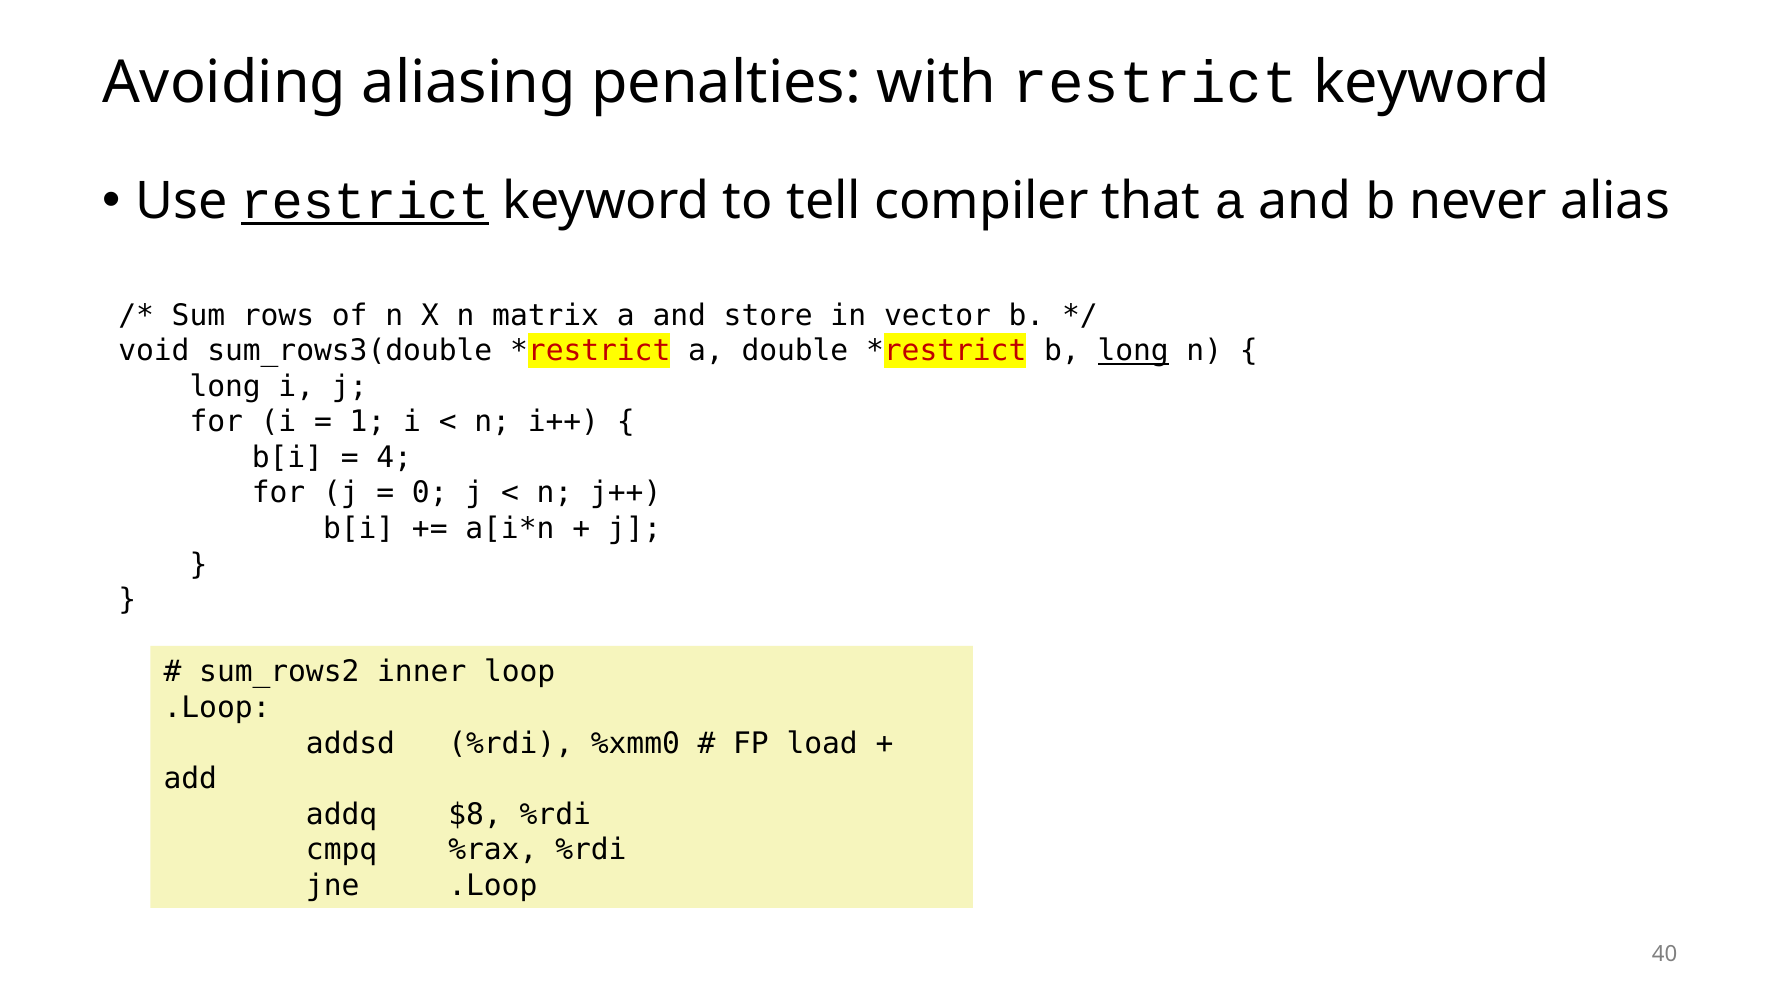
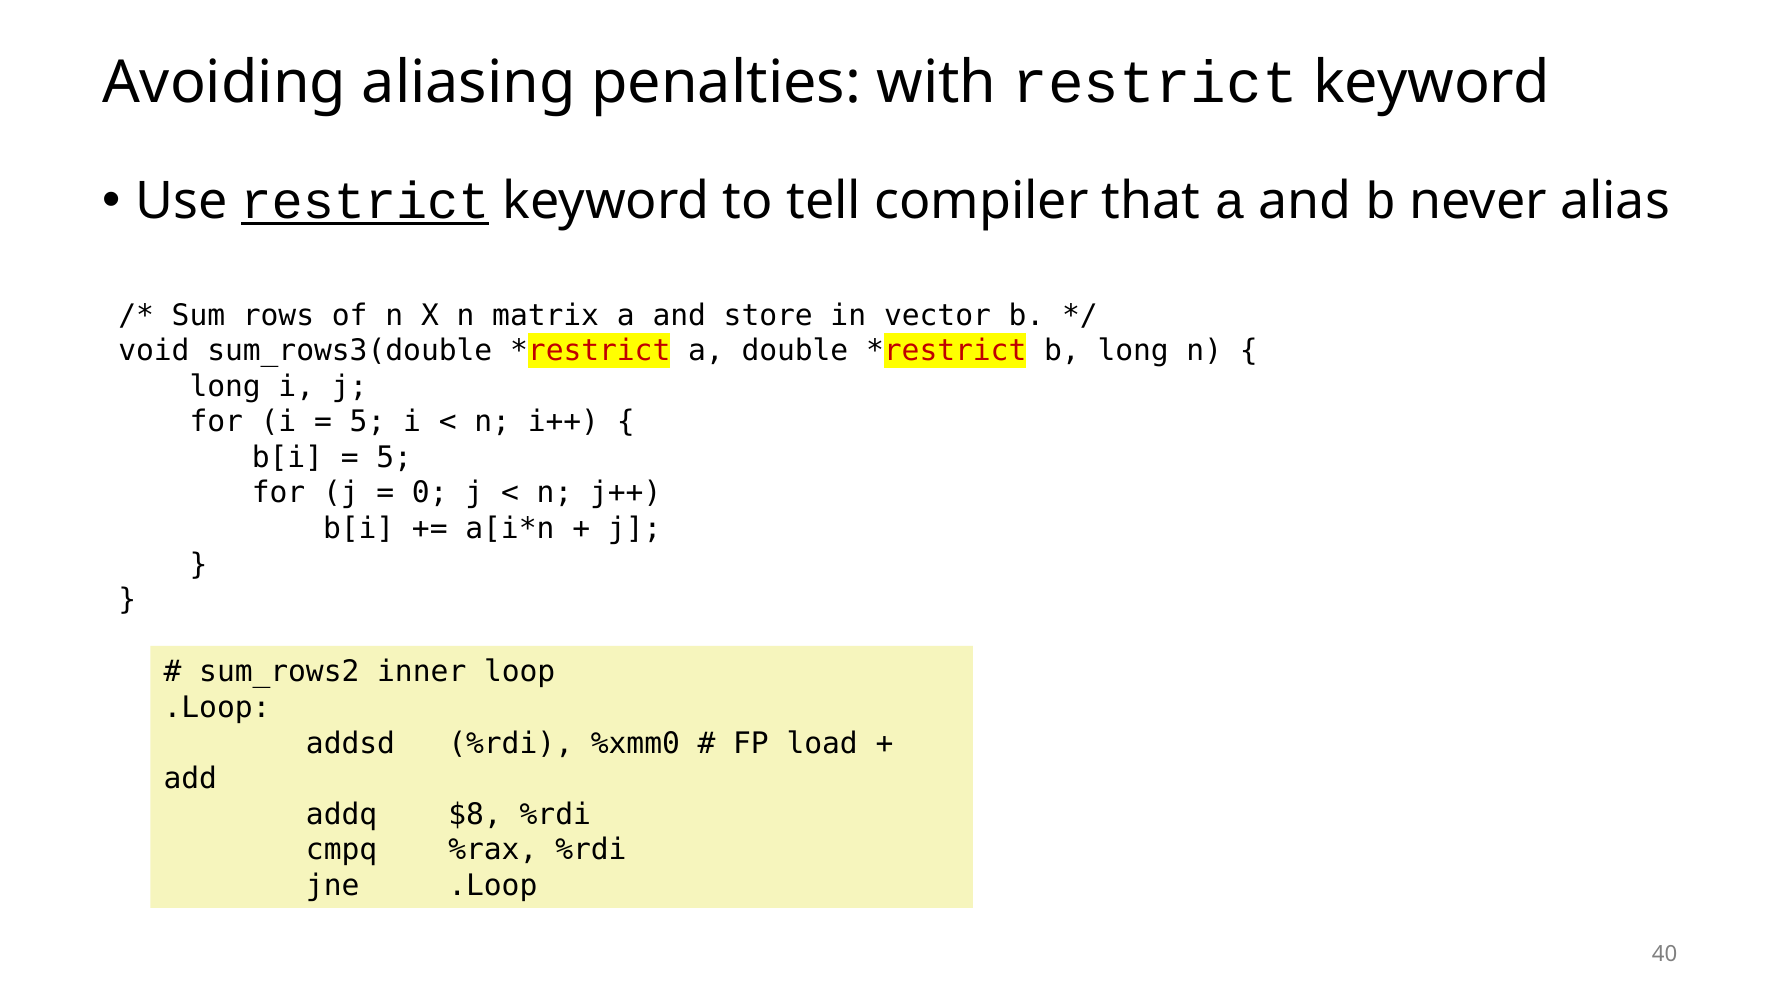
long underline: present -> none (1133, 351)
1: 1 -> 5 (368, 422)
4: 4 -> 5 (394, 458)
